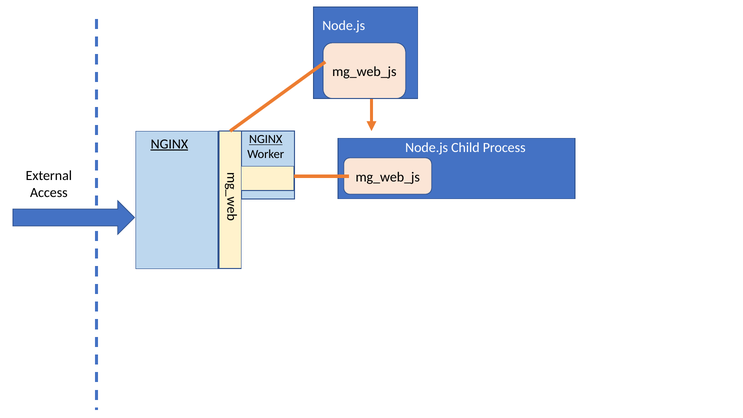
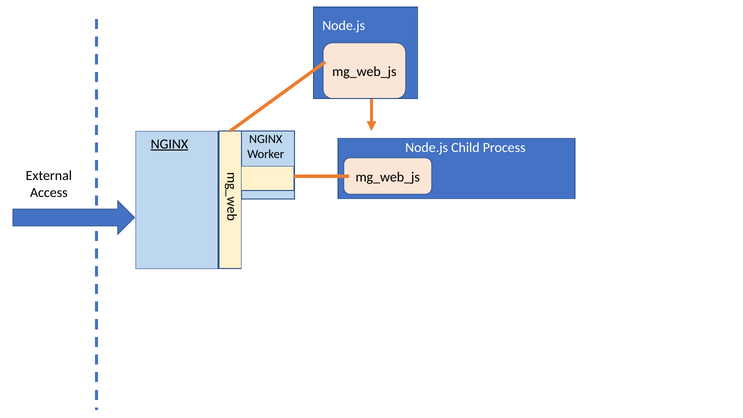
NGINX underline: present -> none (266, 139)
